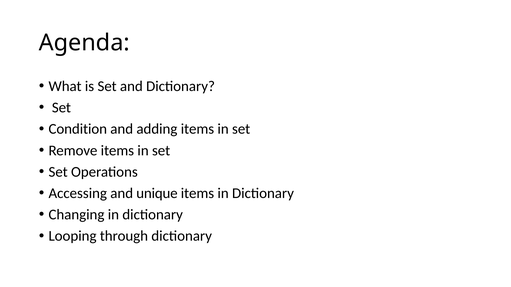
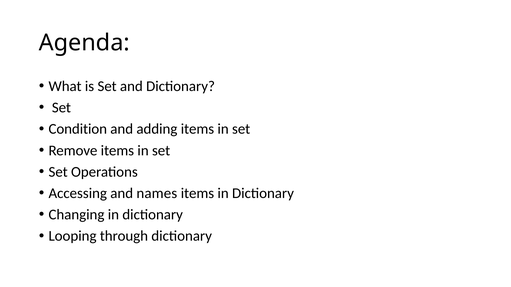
unique: unique -> names (157, 194)
